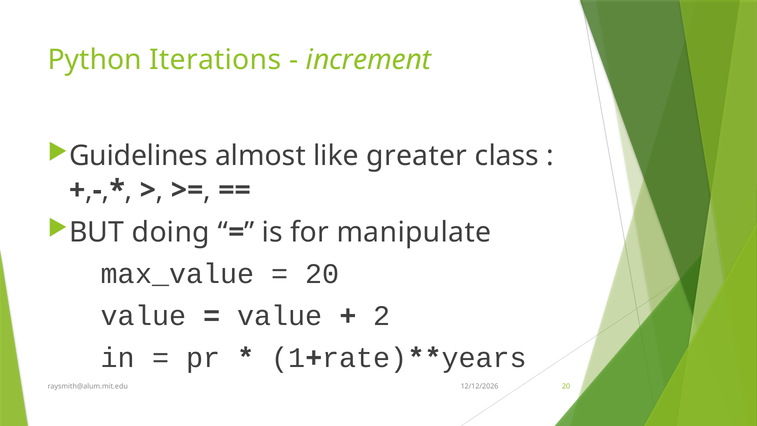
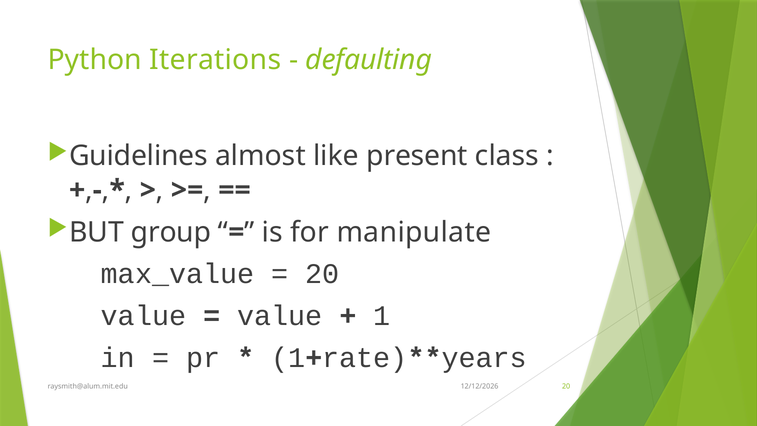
increment: increment -> defaulting (369, 60)
greater: greater -> present (417, 156)
doing: doing -> group (171, 232)
2: 2 -> 1 (382, 316)
